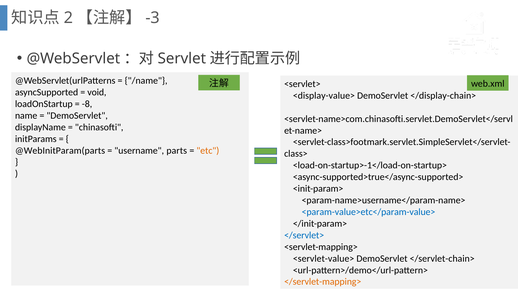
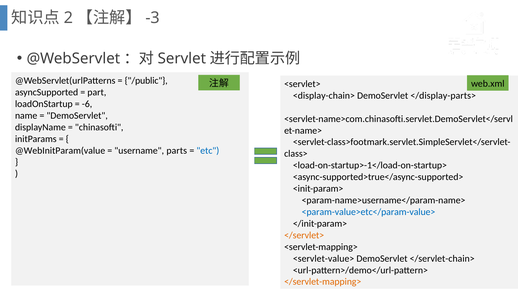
/name: /name -> /public (146, 81)
void: void -> part (97, 92)
<display-value>: <display-value> -> <display-chain> (324, 96)
</display-chain>: </display-chain> -> </display-parts> (443, 96)
-8: -8 -> -6 (87, 104)
@WebInitParam(parts: @WebInitParam(parts -> @WebInitParam(value (60, 151)
etc colour: orange -> blue (208, 151)
</servlet> colour: blue -> orange (304, 236)
